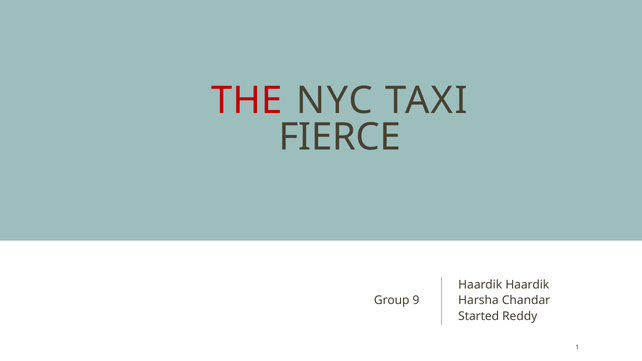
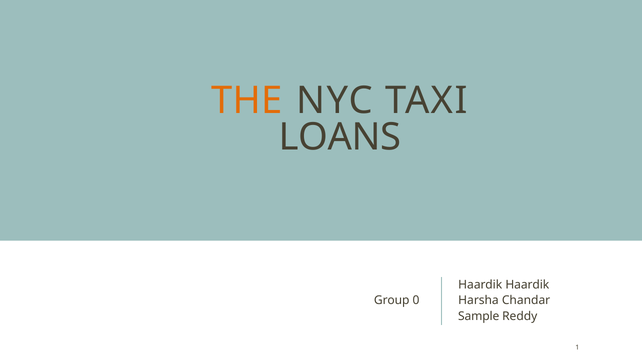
THE colour: red -> orange (247, 101)
FIERCE: FIERCE -> LOANS (340, 137)
9: 9 -> 0 (416, 301)
Started: Started -> Sample (479, 316)
